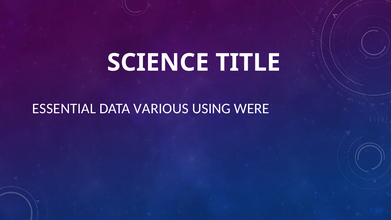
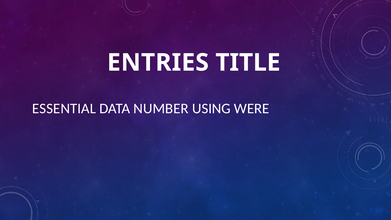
SCIENCE: SCIENCE -> ENTRIES (158, 63)
VARIOUS: VARIOUS -> NUMBER (161, 109)
